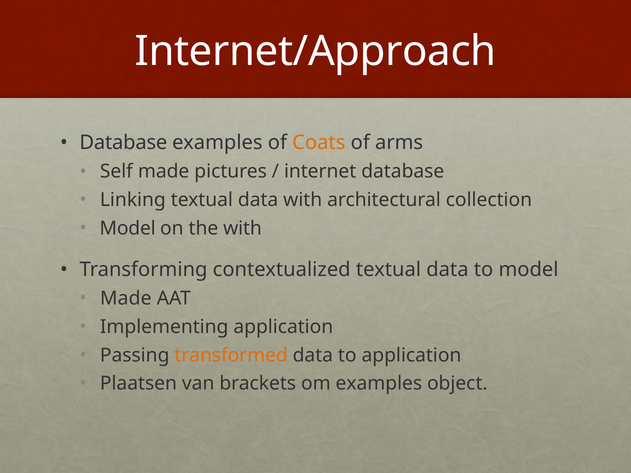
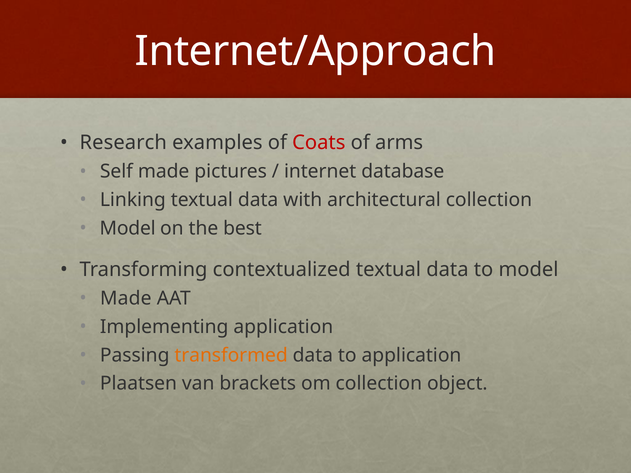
Database: Database -> Research (123, 143)
Coats colour: orange -> red (319, 143)
the with: with -> best (243, 228)
om examples: examples -> collection (379, 384)
